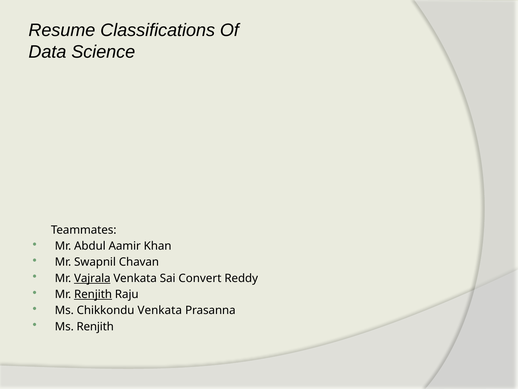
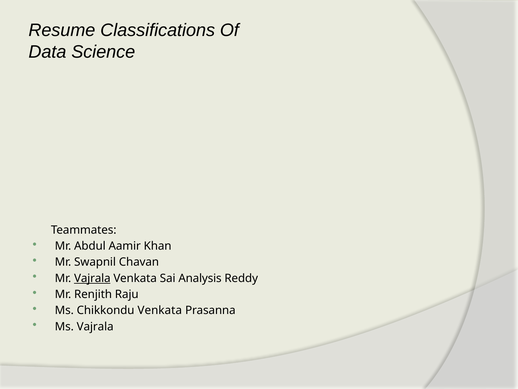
Convert: Convert -> Analysis (200, 278)
Renjith underline: present -> none (93, 294)
Ms Renjith: Renjith -> Vajrala (95, 326)
